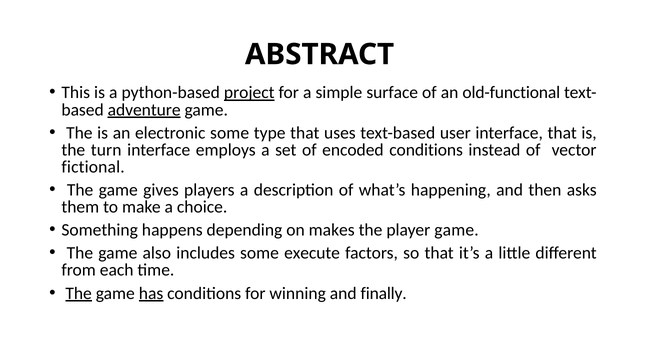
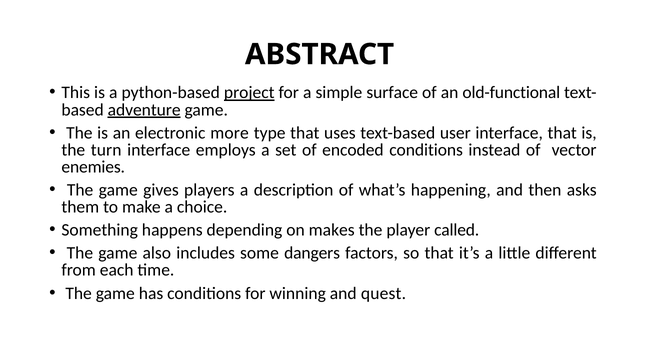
electronic some: some -> more (230, 133)
fictional: fictional -> enemies (93, 167)
player game: game -> called (457, 230)
execute: execute -> dangers (312, 253)
The underline: present -> none (79, 293)
has underline: present -> none (151, 293)
finally: finally -> quest (384, 293)
